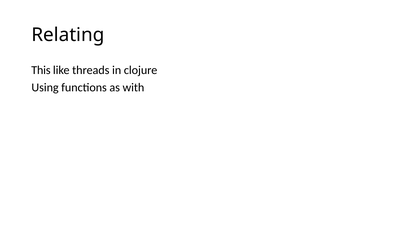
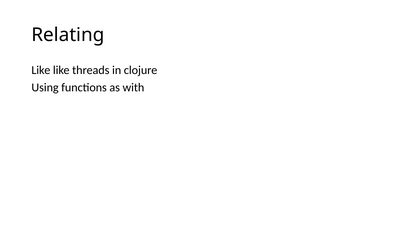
This: This -> Like (41, 70)
